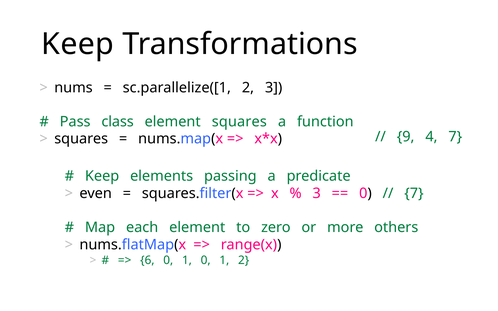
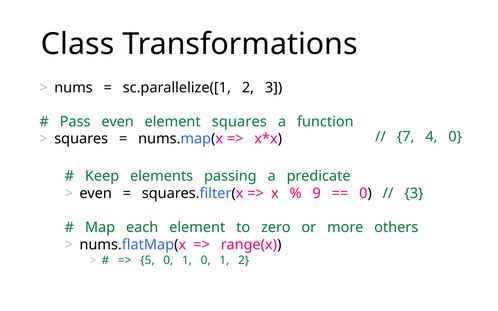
Keep: Keep -> Class (78, 44)
Pass class: class -> even (118, 122)
9: 9 -> 7 (406, 137)
4 7: 7 -> 0 (455, 137)
3: 3 -> 9 (317, 194)
7: 7 -> 3 (414, 194)
6: 6 -> 5 (147, 261)
